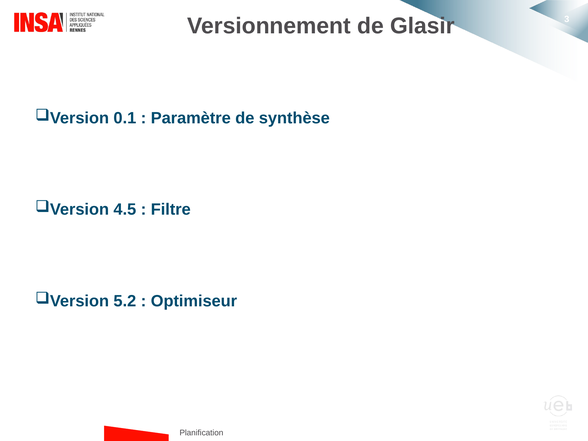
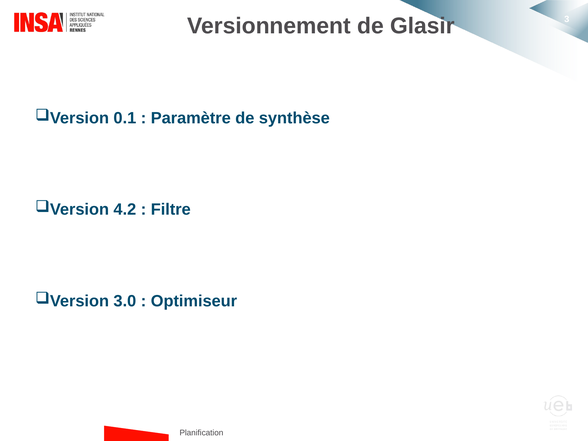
4.5: 4.5 -> 4.2 (125, 210)
5.2: 5.2 -> 3.0 (125, 301)
